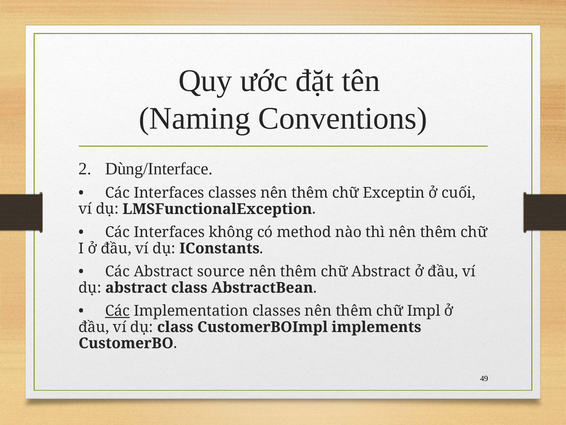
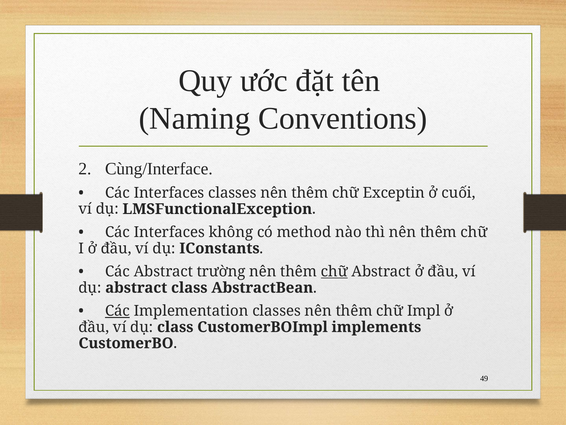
Dùng/Interface: Dùng/Interface -> Cùng/Interface (159, 169)
source: source -> trường (221, 271)
chữ underline: none -> present (334, 271)
